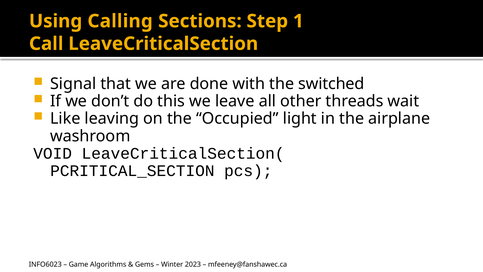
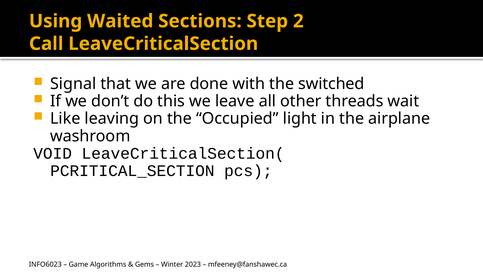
Calling: Calling -> Waited (120, 21)
1: 1 -> 2 (298, 21)
